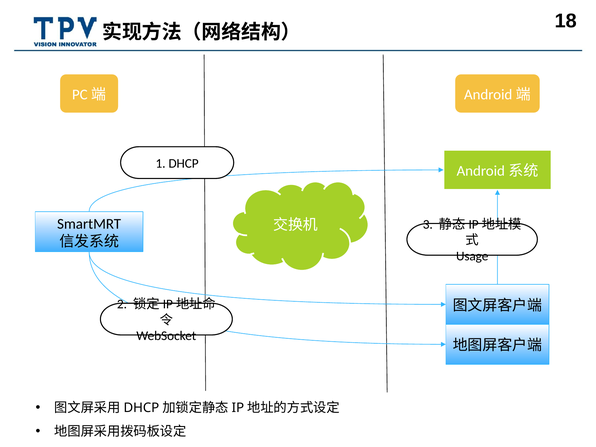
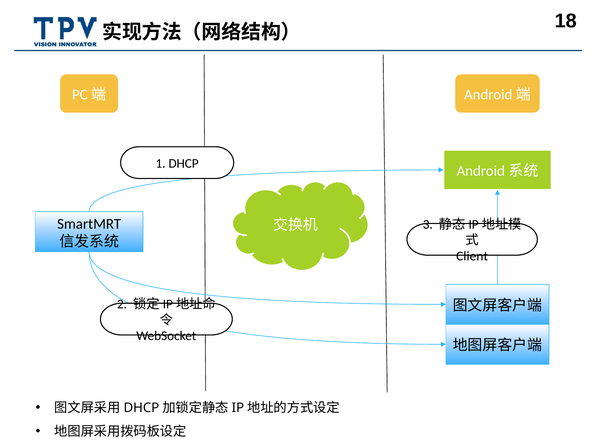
Usage: Usage -> Client (472, 256)
